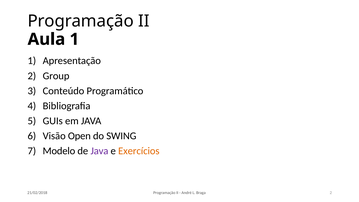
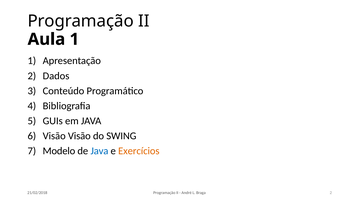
Group: Group -> Dados (56, 76)
Visão Open: Open -> Visão (79, 136)
Java colour: purple -> blue (99, 151)
